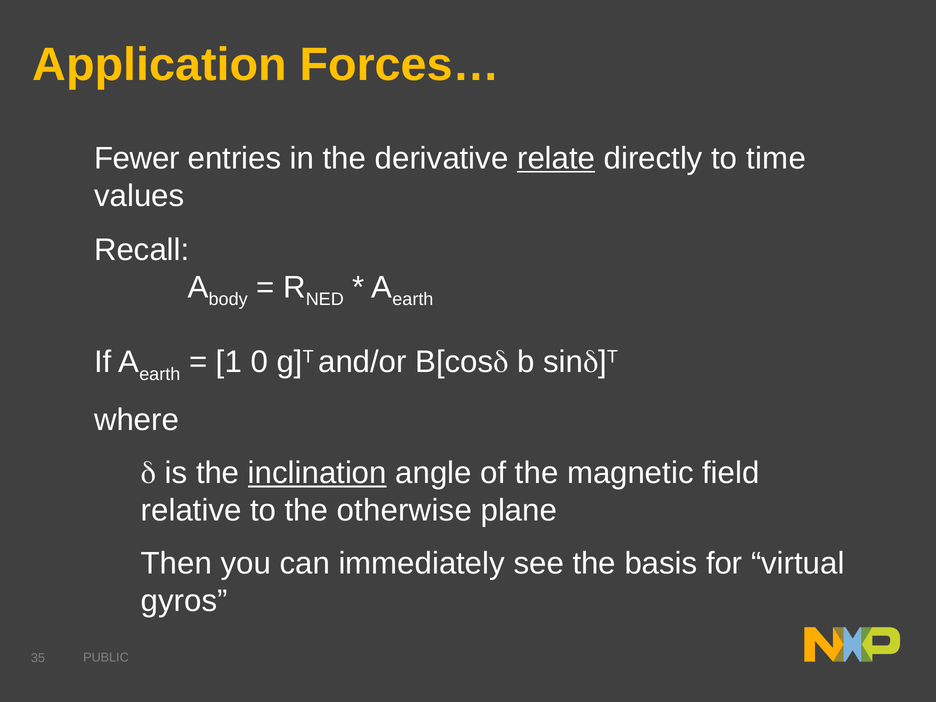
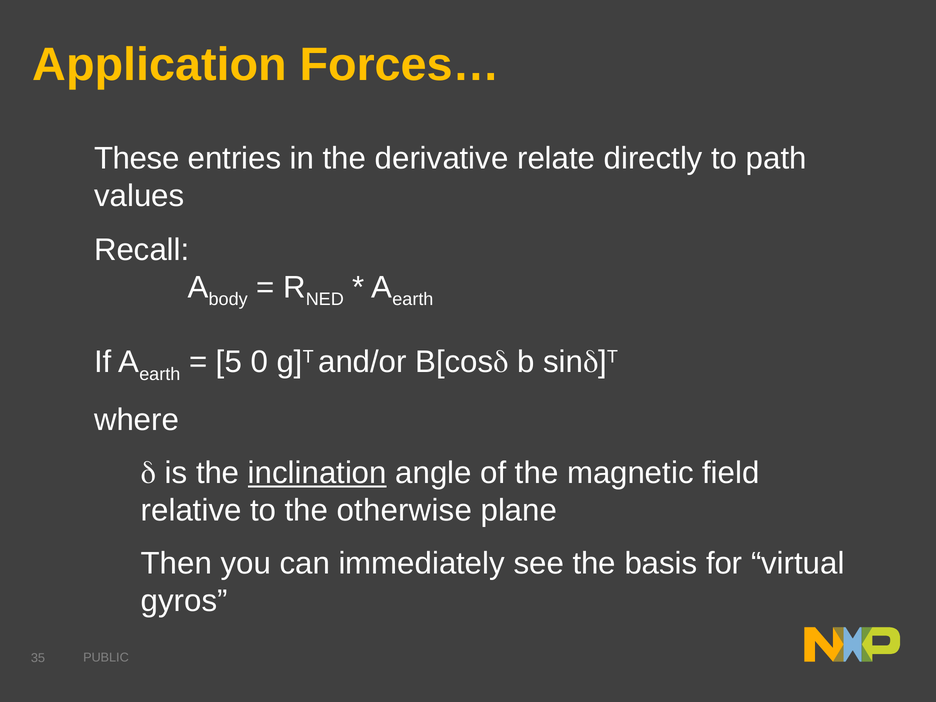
Fewer: Fewer -> These (137, 158)
relate underline: present -> none (556, 158)
time: time -> path (776, 158)
1: 1 -> 5 (229, 362)
